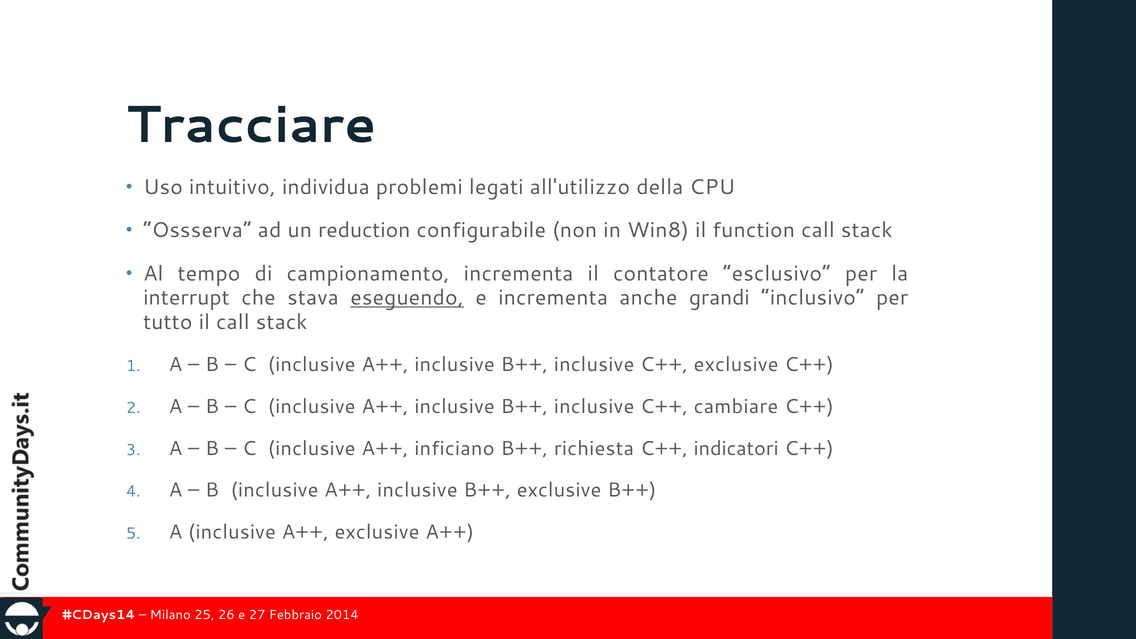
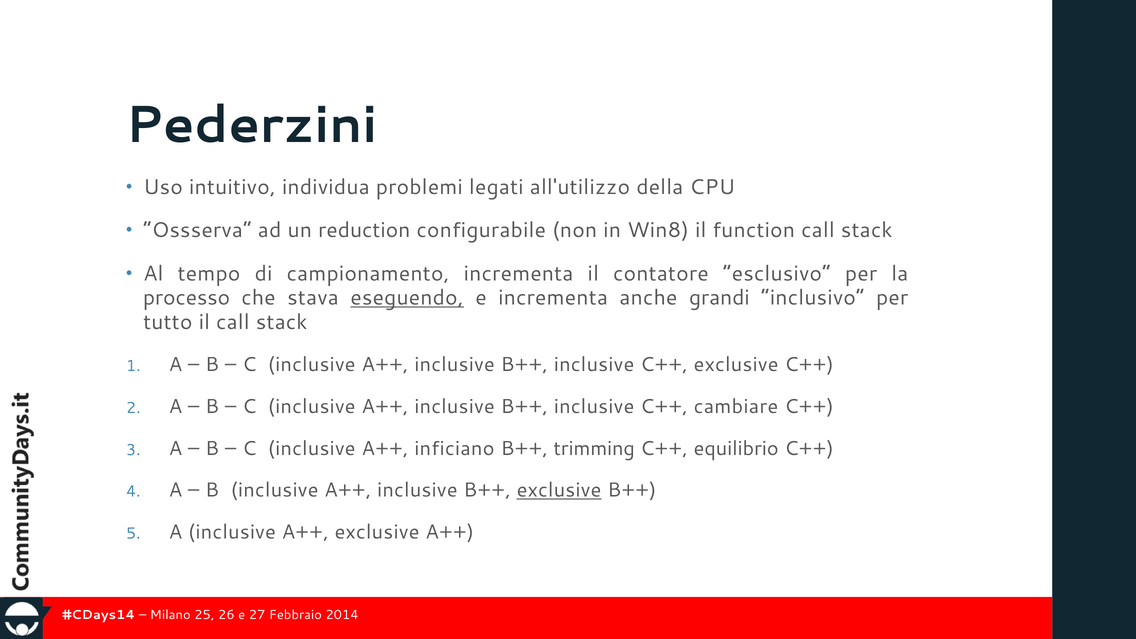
Tracciare: Tracciare -> Pederzini (251, 125)
interrupt: interrupt -> processo (187, 298)
richiesta: richiesta -> trimming (594, 448)
indicatori: indicatori -> equilibrio (736, 448)
exclusive underline: none -> present (559, 490)
